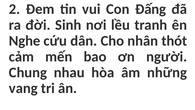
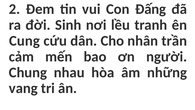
Nghe: Nghe -> Cung (24, 41)
thót: thót -> trần (174, 41)
